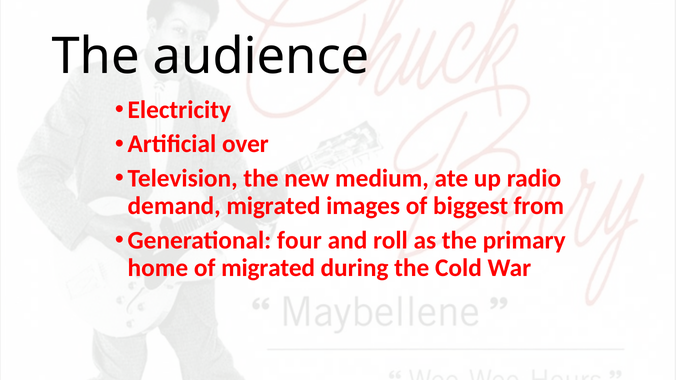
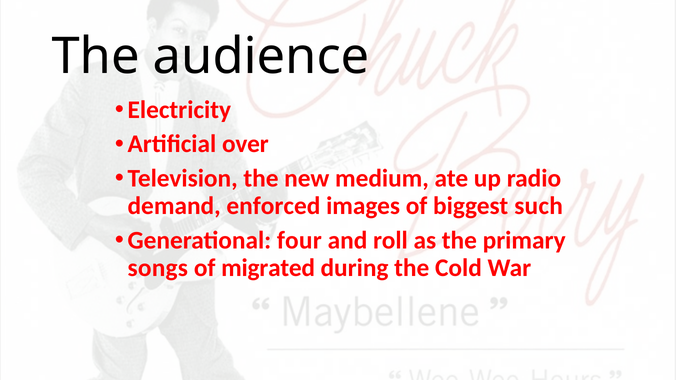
demand migrated: migrated -> enforced (273, 206)
from: from -> such (539, 206)
home: home -> songs (158, 268)
